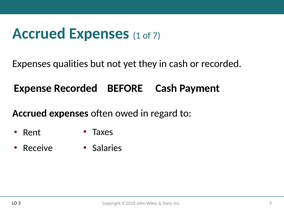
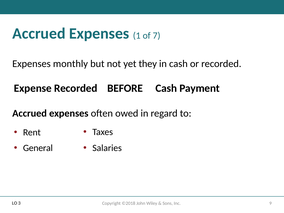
qualities: qualities -> monthly (70, 64)
Receive: Receive -> General (38, 148)
